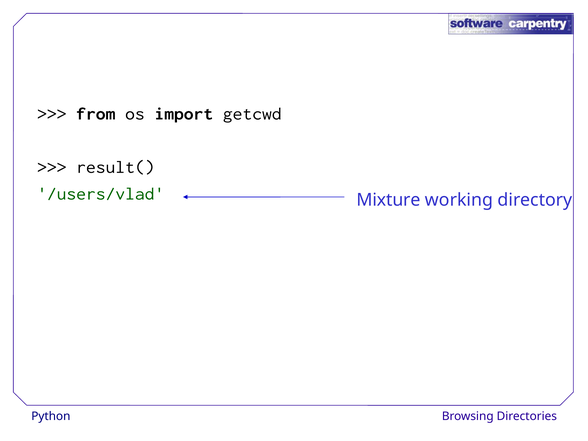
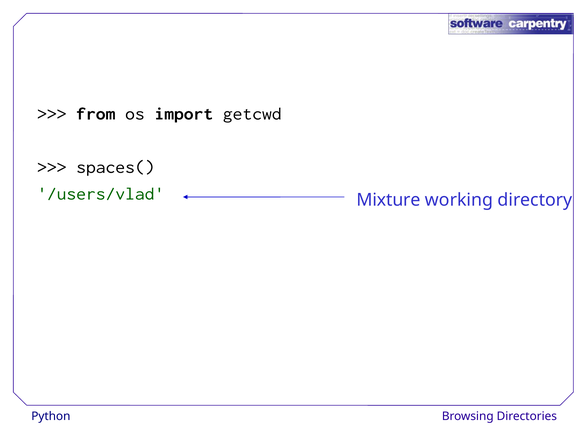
result(: result( -> spaces( (115, 167)
